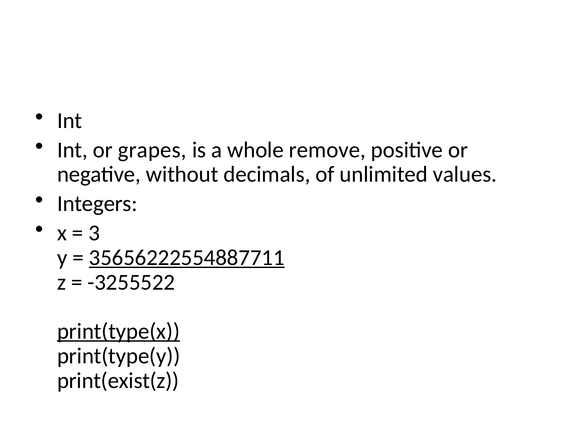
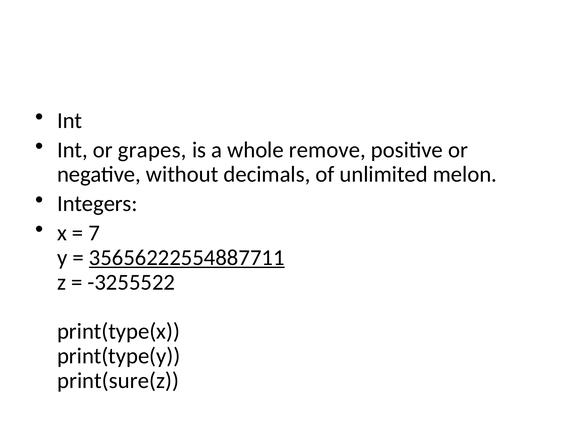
values: values -> melon (465, 174)
3: 3 -> 7 (94, 233)
print(type(x underline: present -> none (118, 331)
print(exist(z: print(exist(z -> print(sure(z (118, 380)
